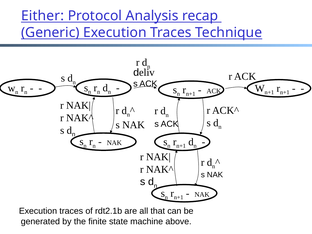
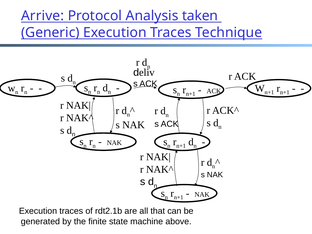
Either: Either -> Arrive (43, 16)
recap: recap -> taken (200, 16)
